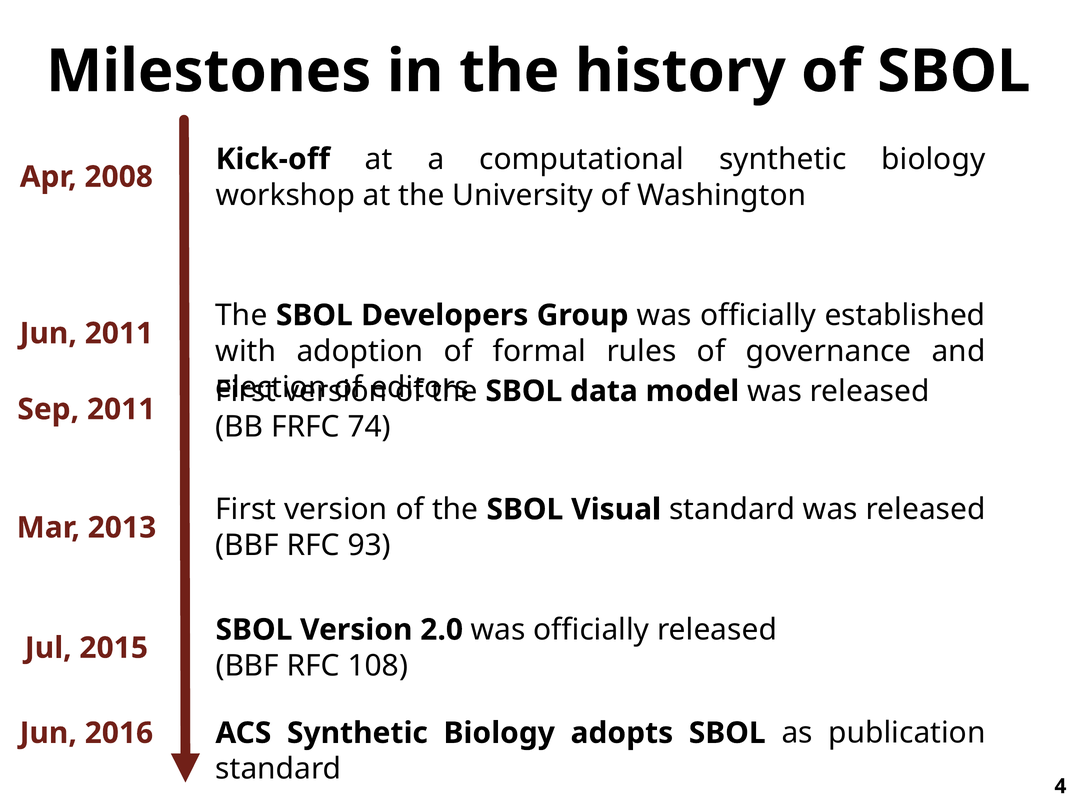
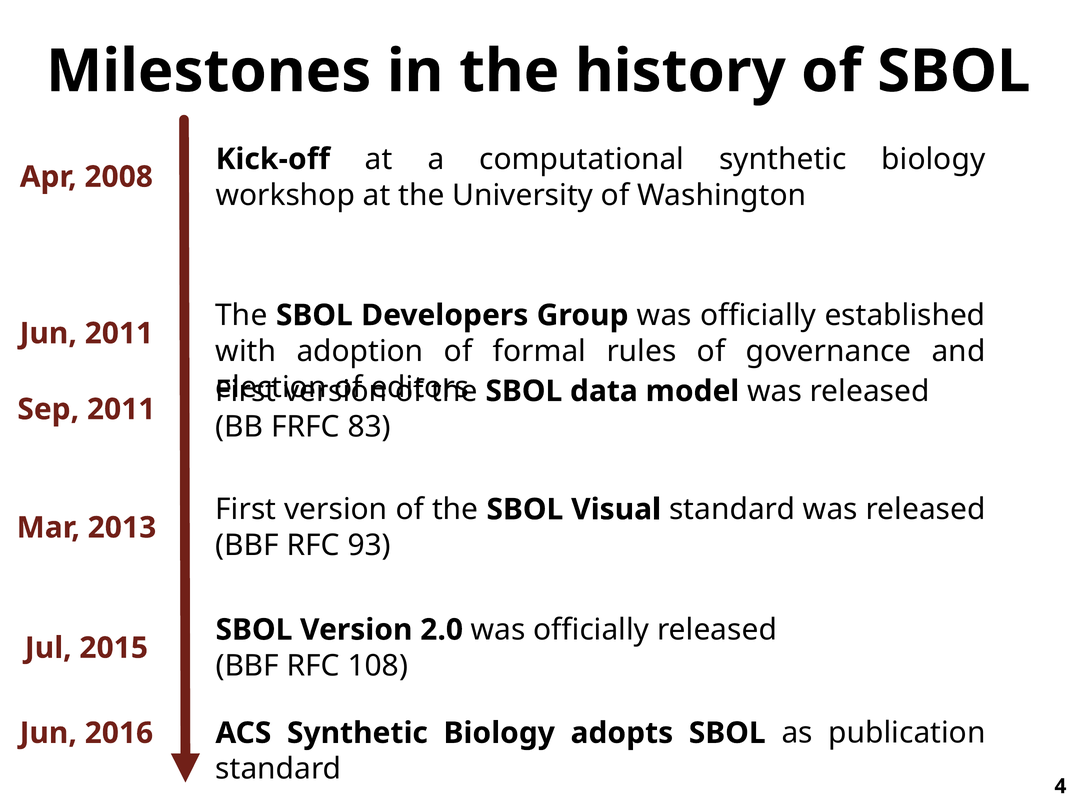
74: 74 -> 83 (369, 427)
